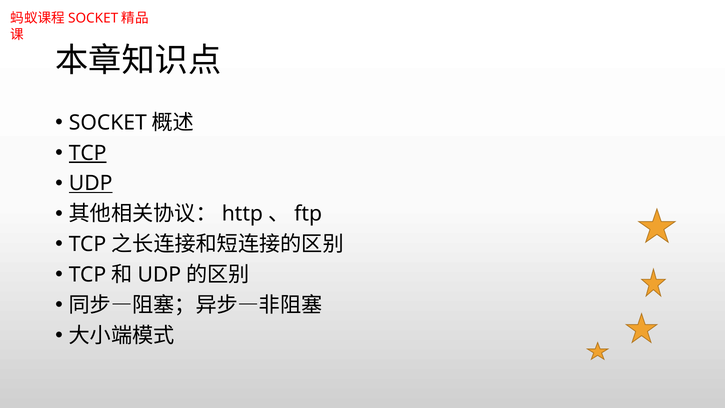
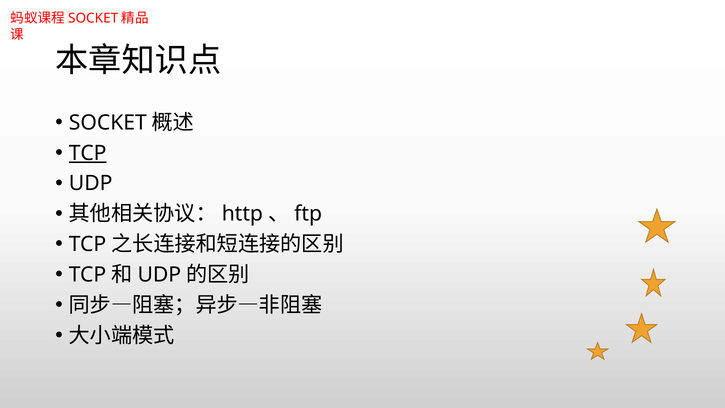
UDP underline: present -> none (91, 183)
